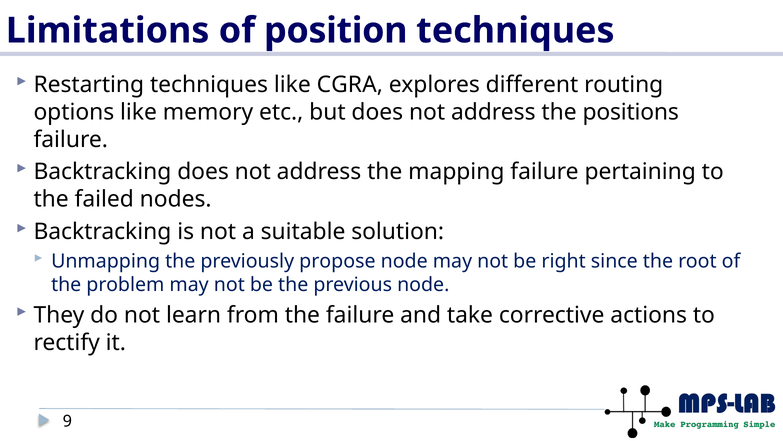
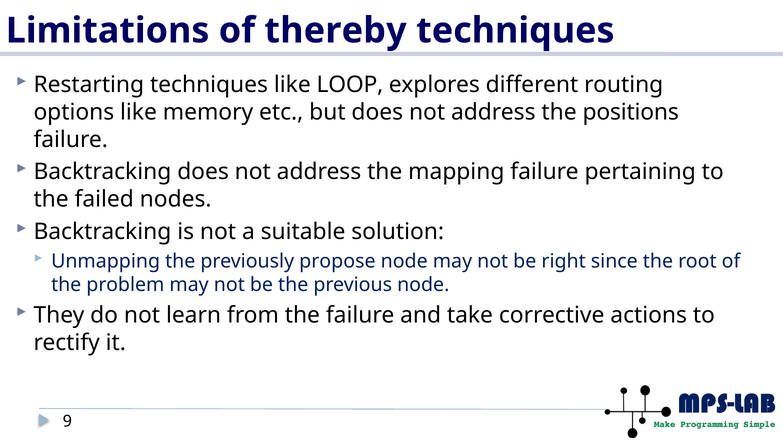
position: position -> thereby (335, 31)
CGRA: CGRA -> LOOP (350, 85)
